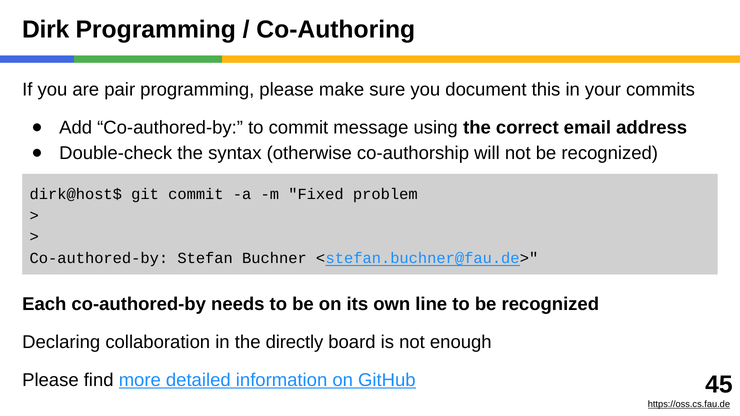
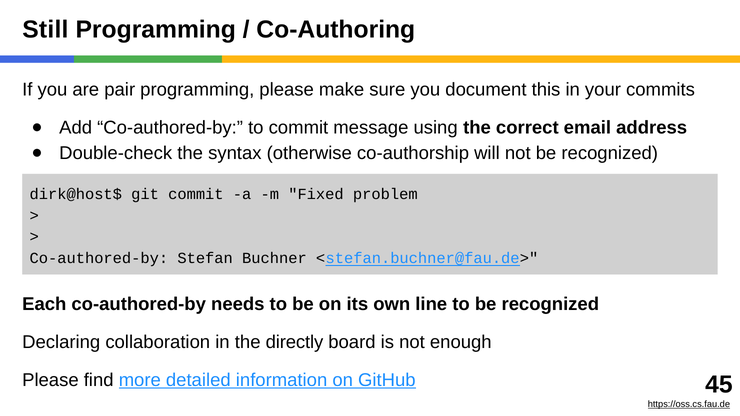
Dirk: Dirk -> Still (45, 29)
